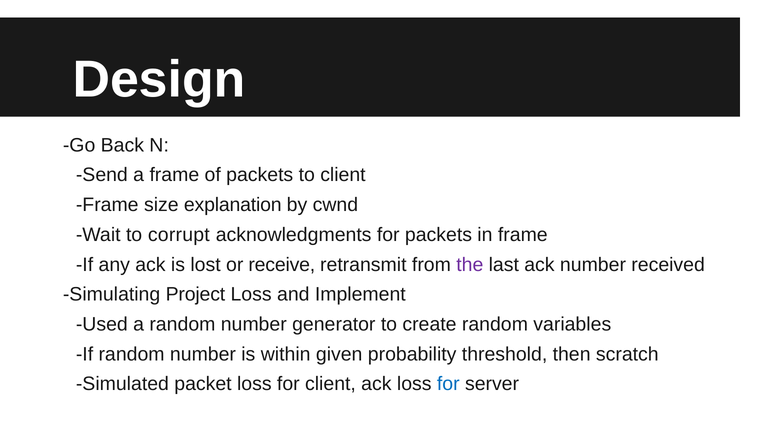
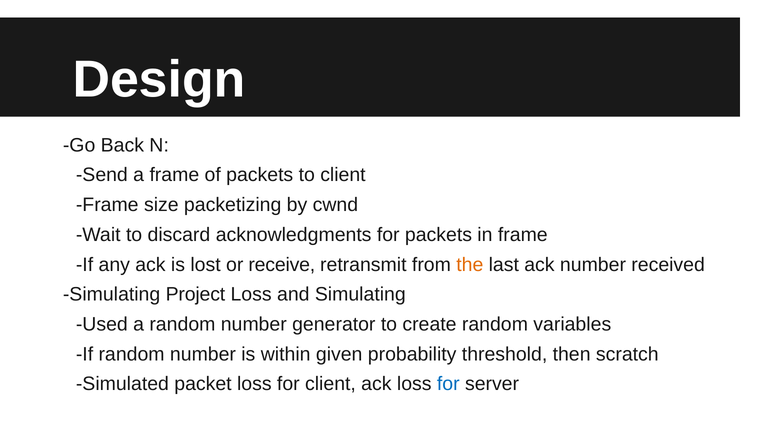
explanation: explanation -> packetizing (233, 205)
corrupt: corrupt -> discard (179, 235)
the colour: purple -> orange (470, 265)
and Implement: Implement -> Simulating (360, 295)
